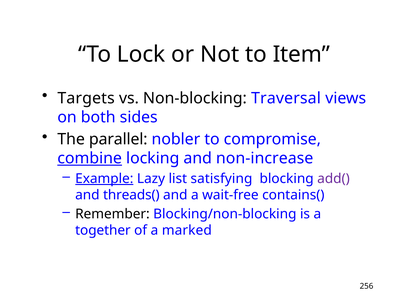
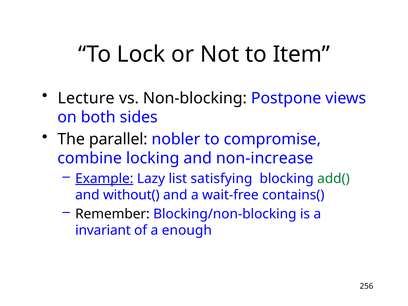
Targets: Targets -> Lecture (86, 98)
Traversal: Traversal -> Postpone (286, 98)
combine underline: present -> none (90, 158)
add( colour: purple -> green (333, 179)
threads(: threads( -> without( (131, 195)
together: together -> invariant (103, 230)
marked: marked -> enough (187, 230)
